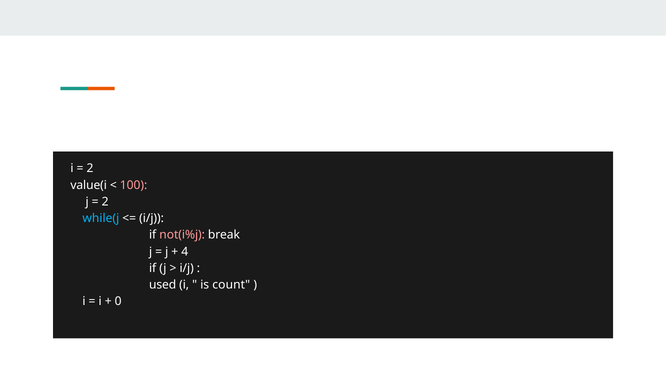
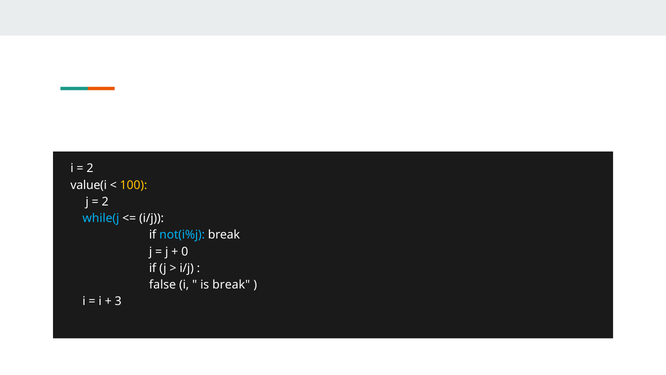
100 colour: pink -> yellow (134, 185)
not(i%j colour: pink -> light blue (182, 235)
4: 4 -> 0 (185, 251)
used: used -> false (163, 284)
is count: count -> break (231, 284)
0: 0 -> 3 (118, 301)
